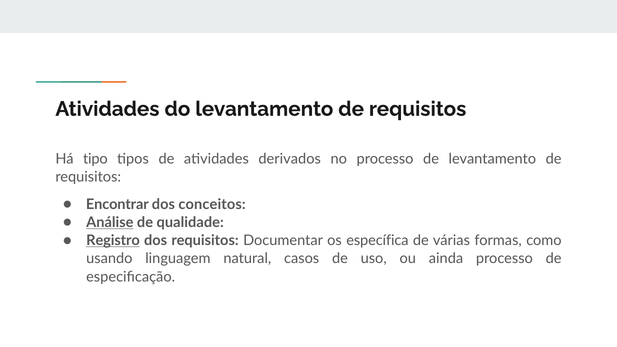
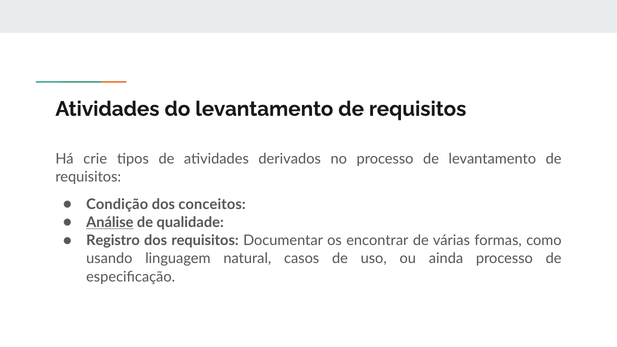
tipo: tipo -> crie (95, 159)
Encontrar: Encontrar -> Condição (117, 204)
Registro underline: present -> none (113, 241)
específica: específica -> encontrar (377, 241)
